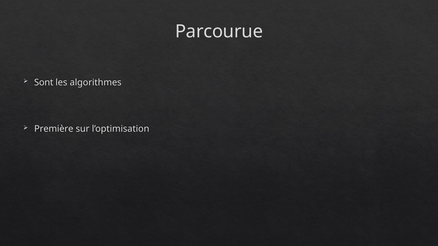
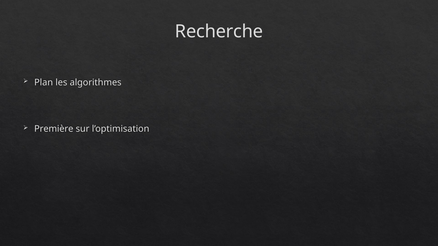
Parcourue: Parcourue -> Recherche (219, 32)
Sont: Sont -> Plan (44, 83)
